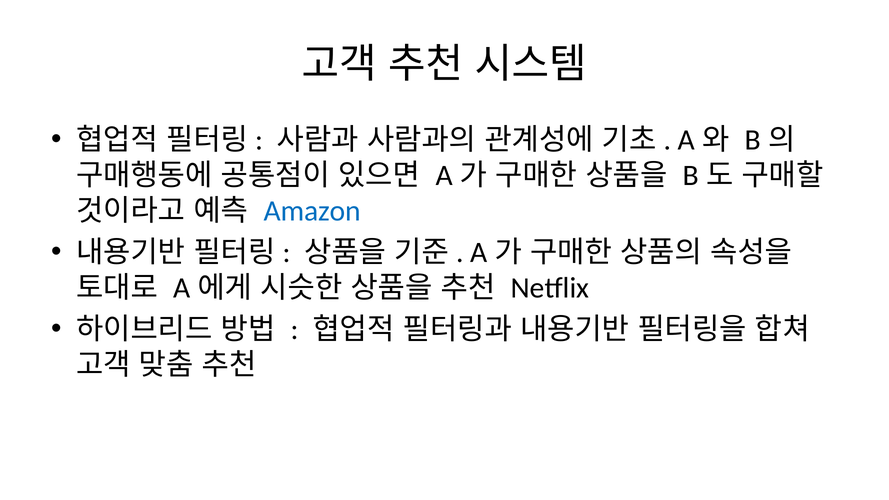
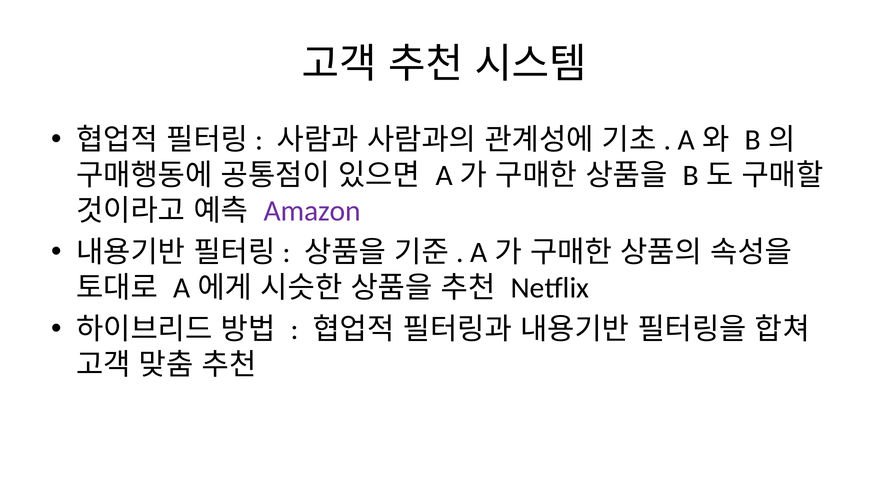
Amazon colour: blue -> purple (312, 211)
